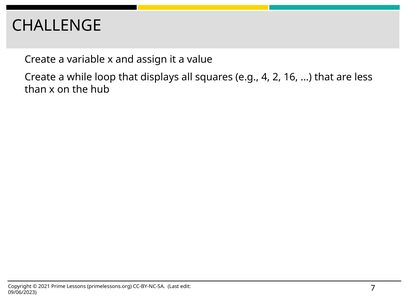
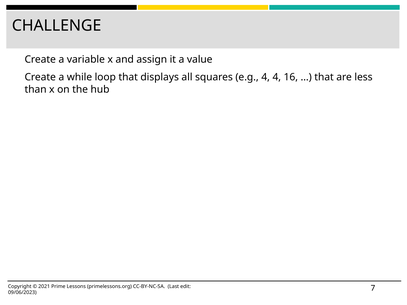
4 2: 2 -> 4 (277, 77)
